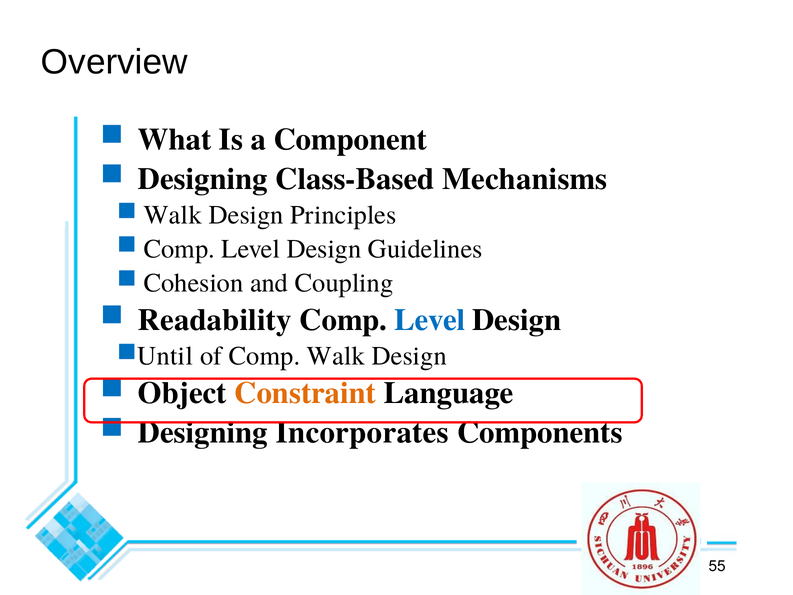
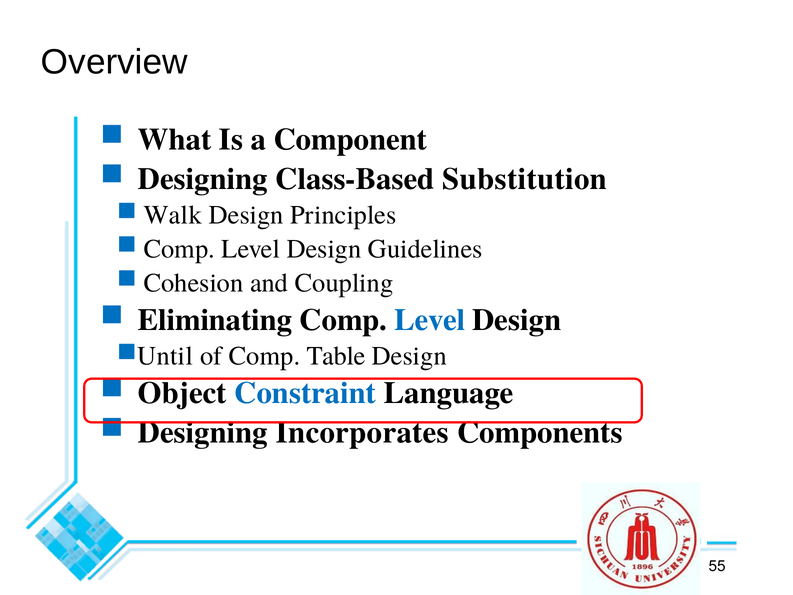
Mechanisms: Mechanisms -> Substitution (525, 179)
Readability: Readability -> Eliminating (215, 320)
Comp Walk: Walk -> Table (336, 356)
Constraint colour: orange -> blue (305, 393)
